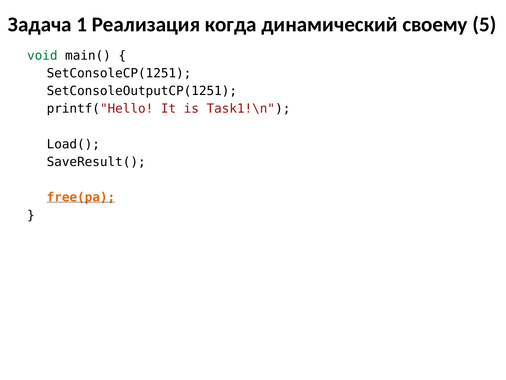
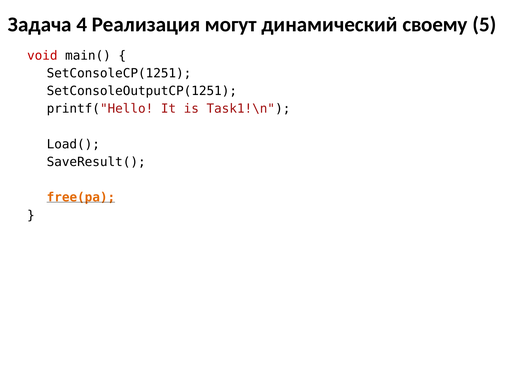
1: 1 -> 4 (82, 24)
когда: когда -> могут (231, 24)
void colour: green -> red (42, 56)
